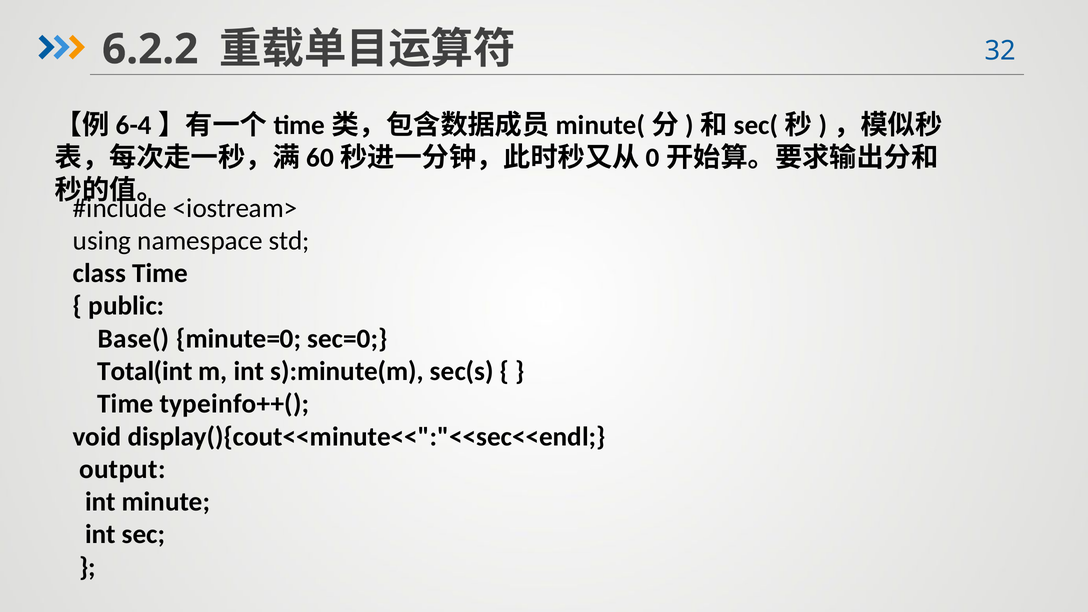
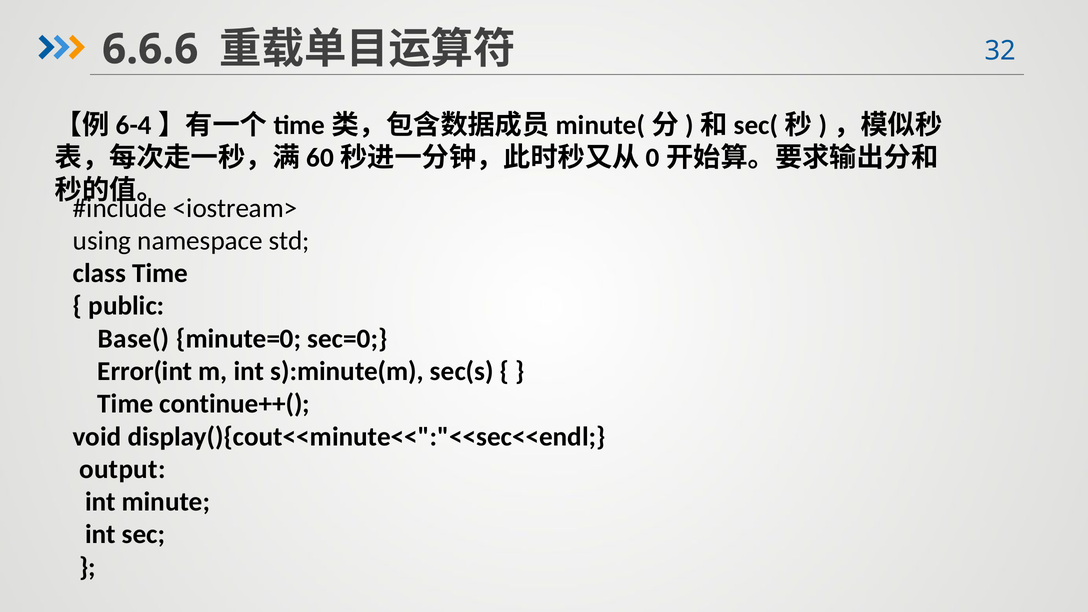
6.2.2: 6.2.2 -> 6.6.6 (150, 49)
Total(int: Total(int -> Error(int (145, 371)
typeinfo++(: typeinfo++( -> continue++( (235, 404)
